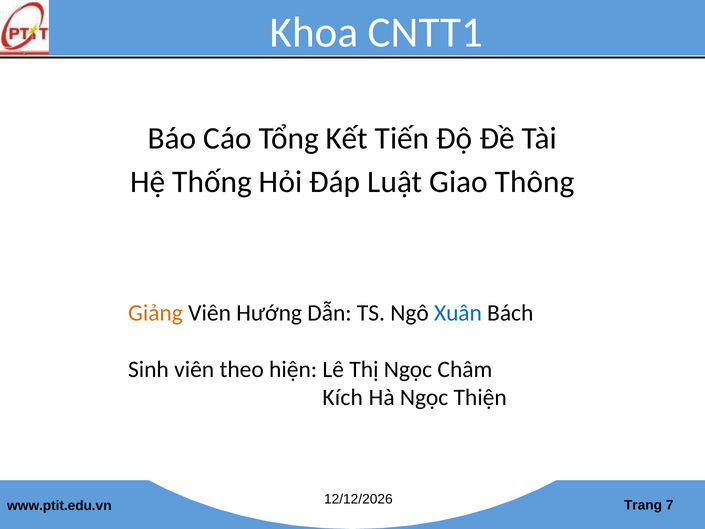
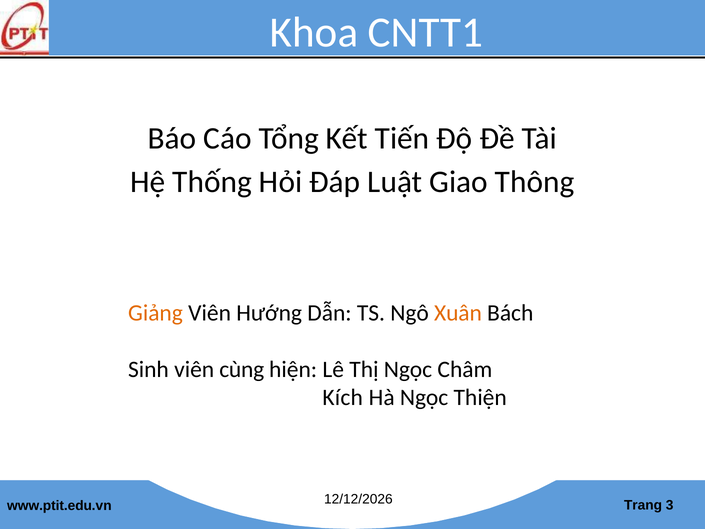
Xuân colour: blue -> orange (458, 313)
theo: theo -> cùng (242, 369)
7: 7 -> 3 (670, 505)
